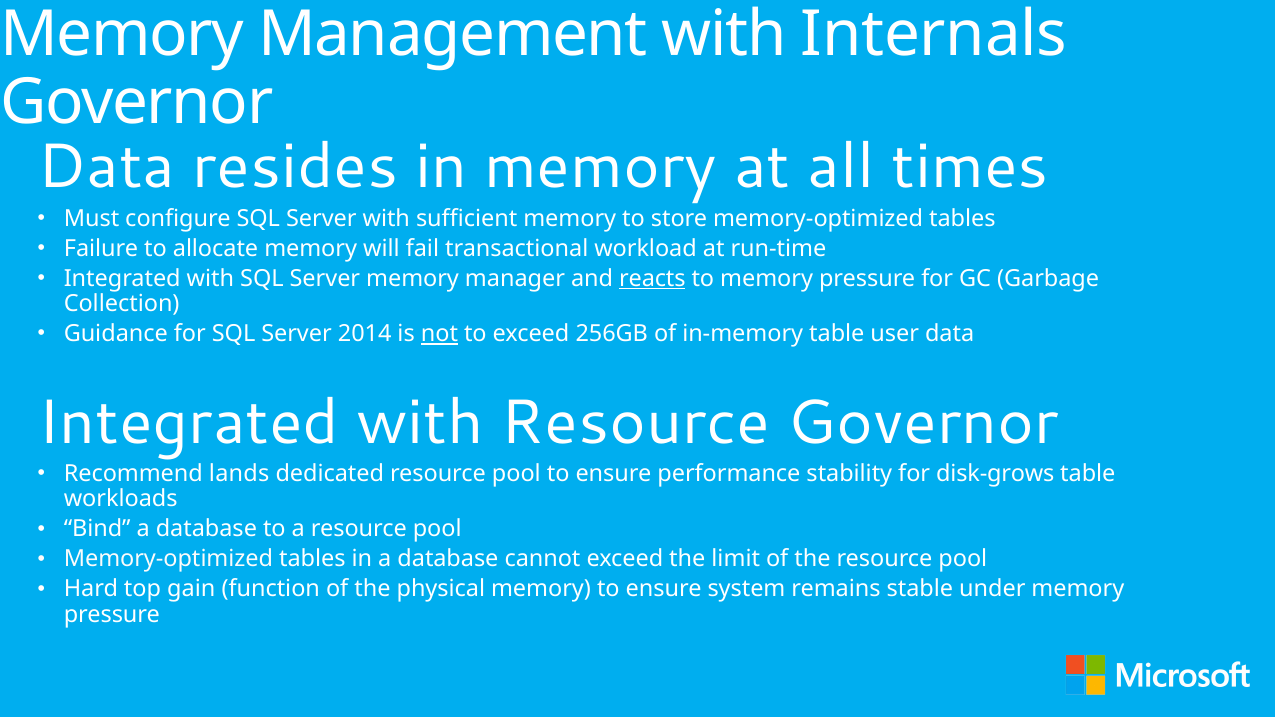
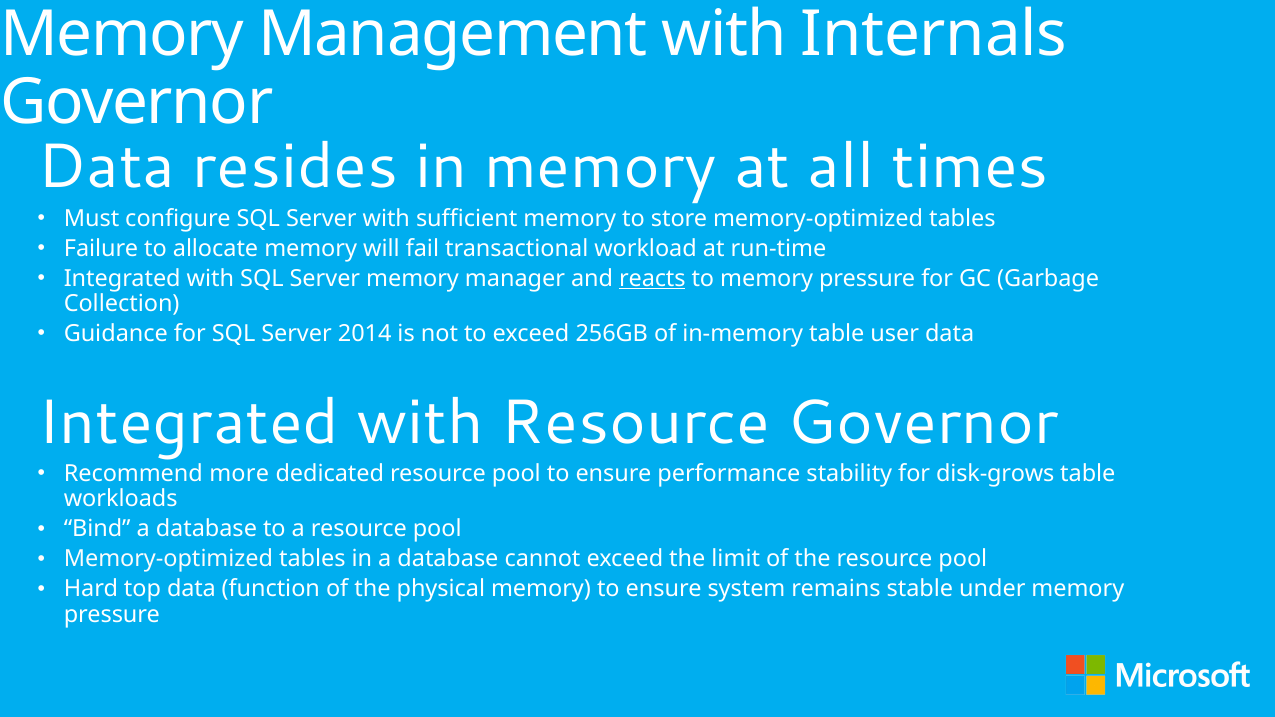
not underline: present -> none (439, 334)
lands: lands -> more (239, 474)
top gain: gain -> data (191, 589)
